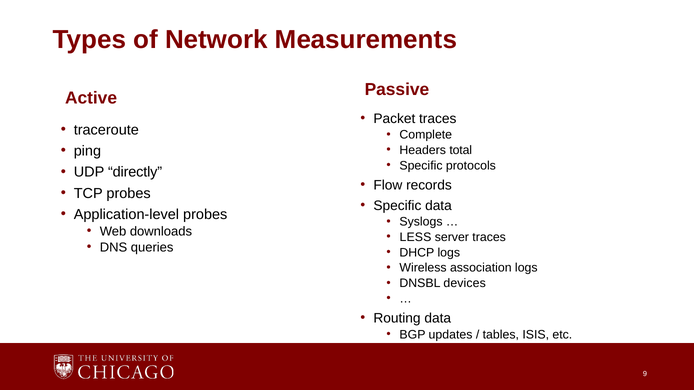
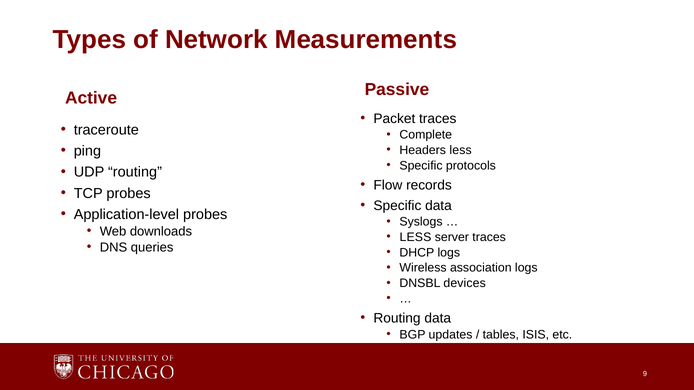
Headers total: total -> less (461, 150)
UDP directly: directly -> routing (135, 172)
